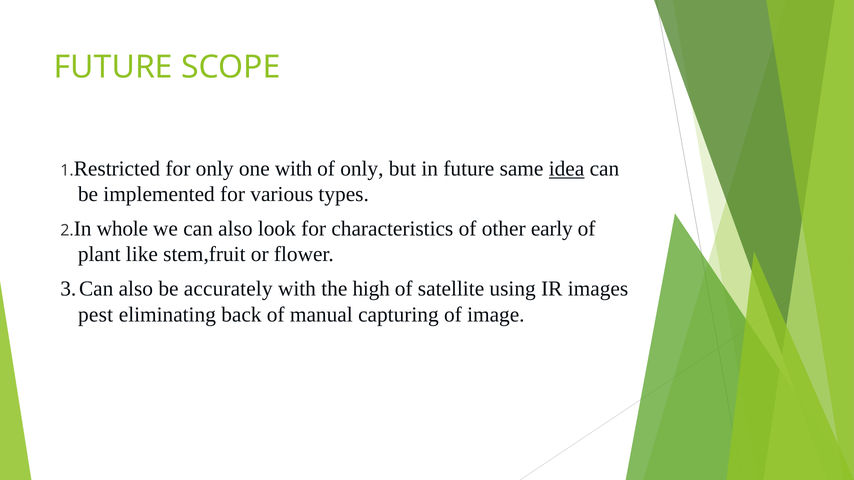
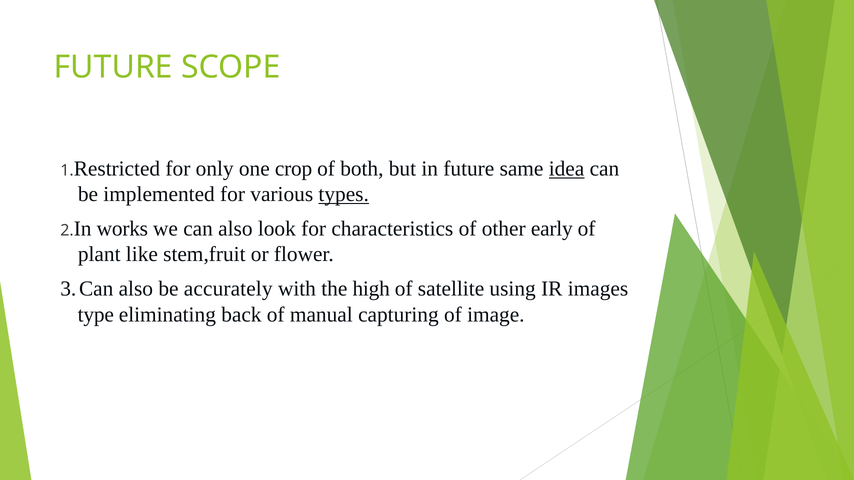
one with: with -> crop (294, 169)
of only: only -> both (362, 169)
types underline: none -> present (344, 194)
whole: whole -> works (122, 229)
pest: pest -> type (96, 315)
